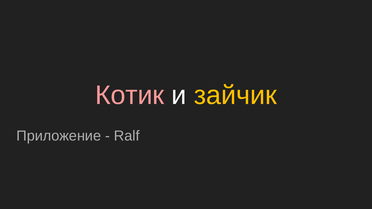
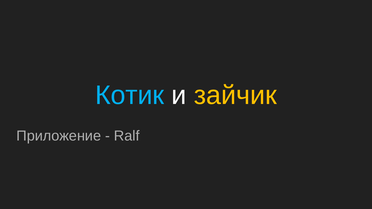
Котик colour: pink -> light blue (130, 95)
